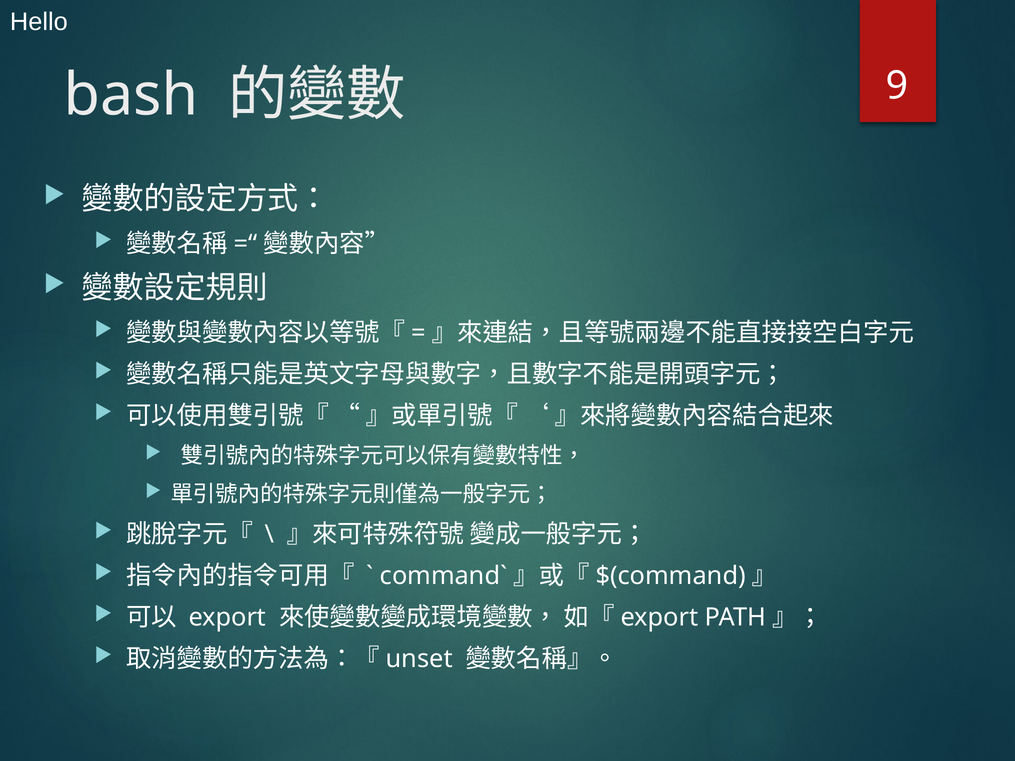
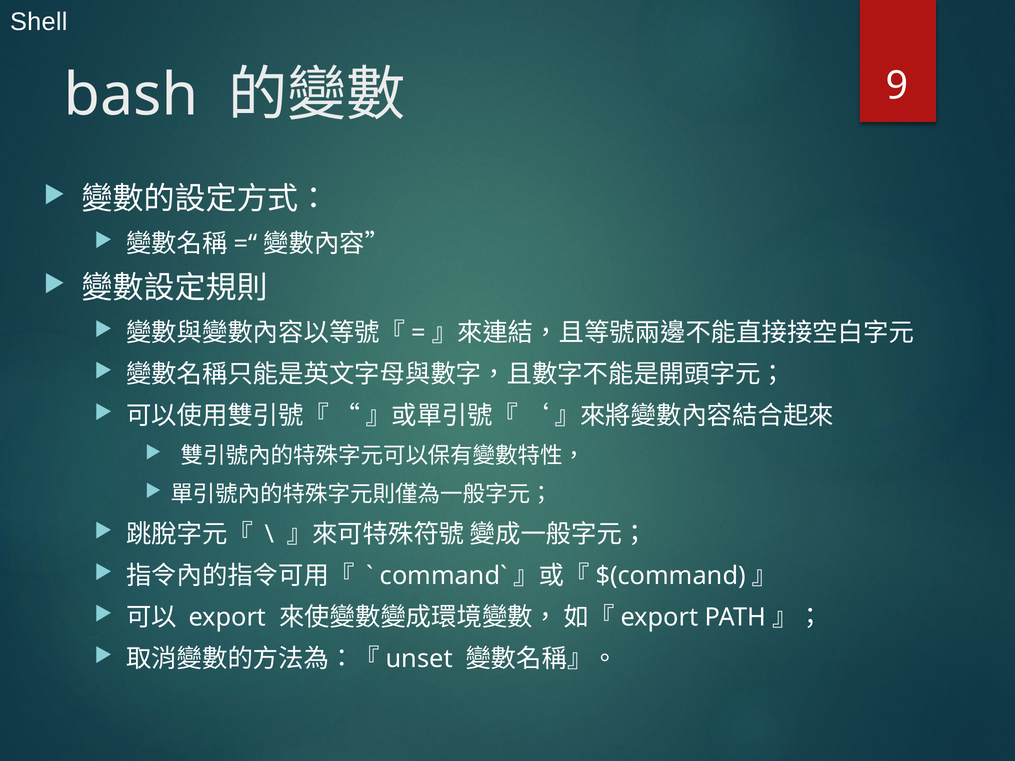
Hello: Hello -> Shell (39, 22)
